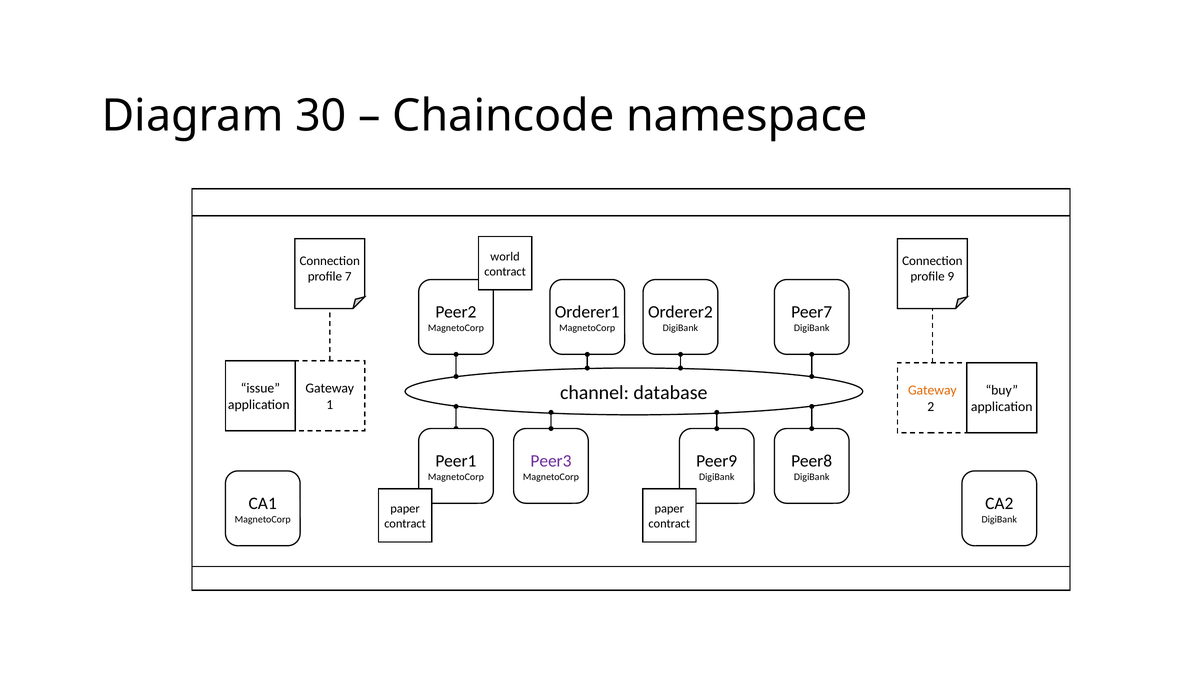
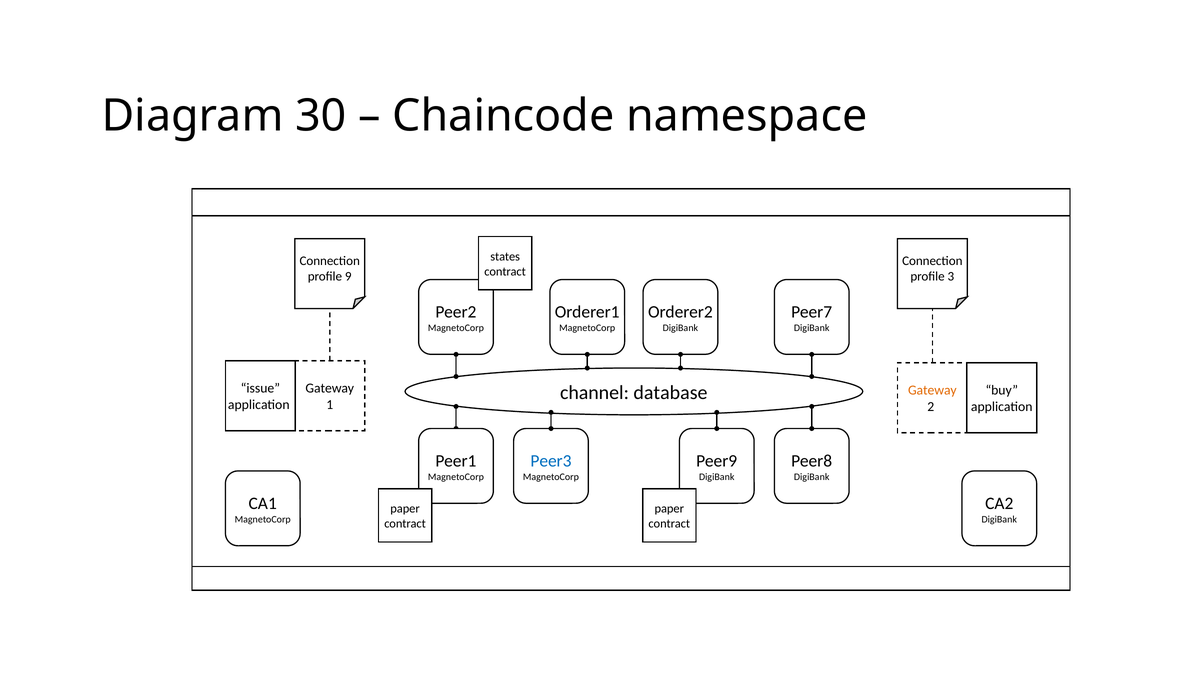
world: world -> states (505, 256)
7: 7 -> 9 (348, 276)
9: 9 -> 3 (951, 276)
Peer3 colour: purple -> blue (551, 461)
